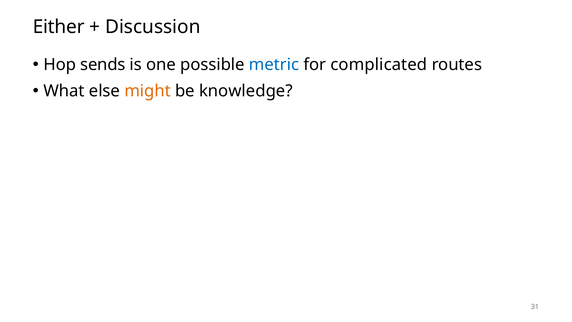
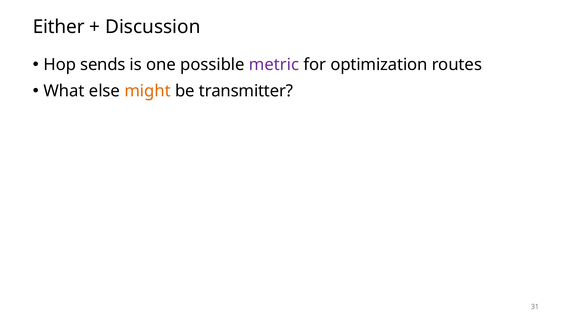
metric colour: blue -> purple (274, 65)
complicated: complicated -> optimization (379, 65)
knowledge: knowledge -> transmitter (246, 91)
